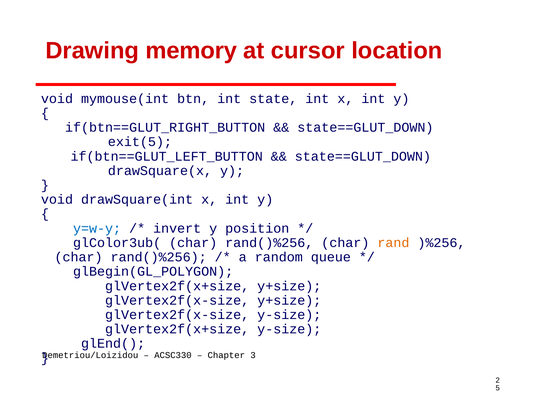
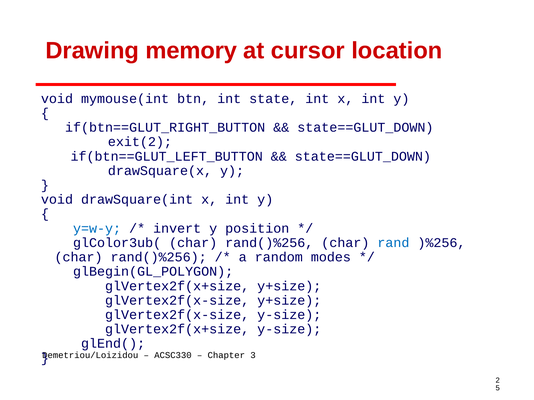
exit(5: exit(5 -> exit(2 (140, 142)
rand colour: orange -> blue (393, 243)
queue: queue -> modes (331, 257)
